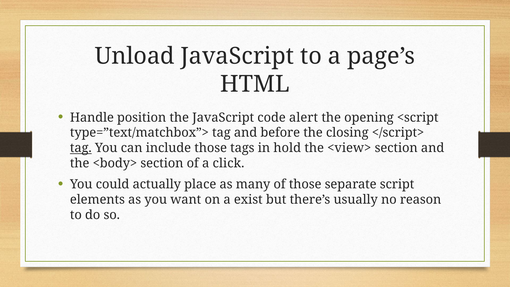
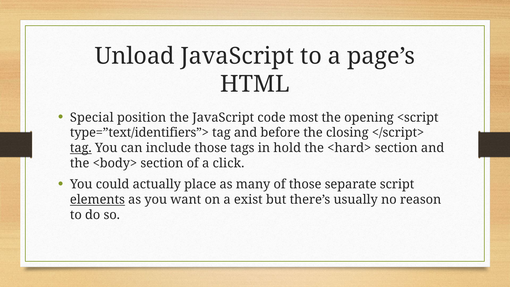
Handle: Handle -> Special (92, 117)
alert: alert -> most (304, 117)
type=”text/matchbox”>: type=”text/matchbox”> -> type=”text/identifiers”> (139, 133)
<view>: <view> -> <hard> (349, 148)
elements underline: none -> present (97, 200)
